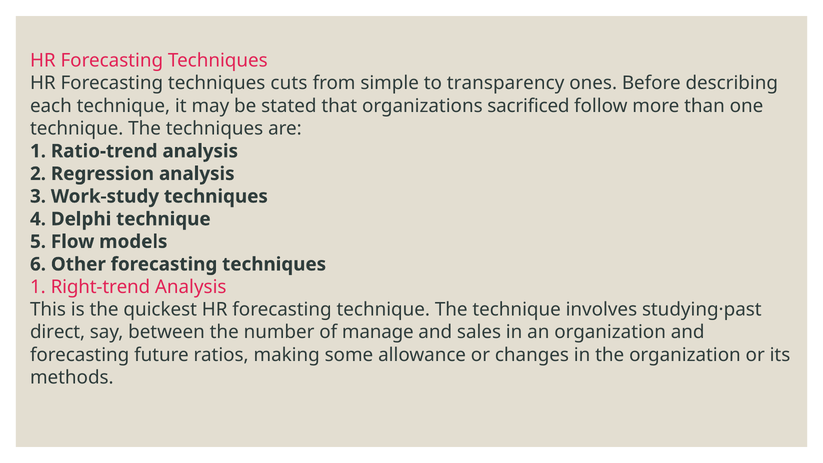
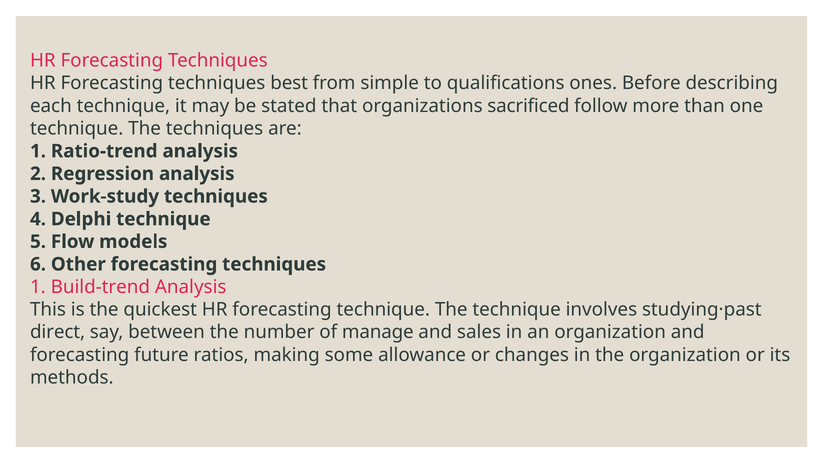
cuts: cuts -> best (289, 83)
transparency: transparency -> qualifications (506, 83)
Right-trend: Right-trend -> Build-trend (100, 287)
